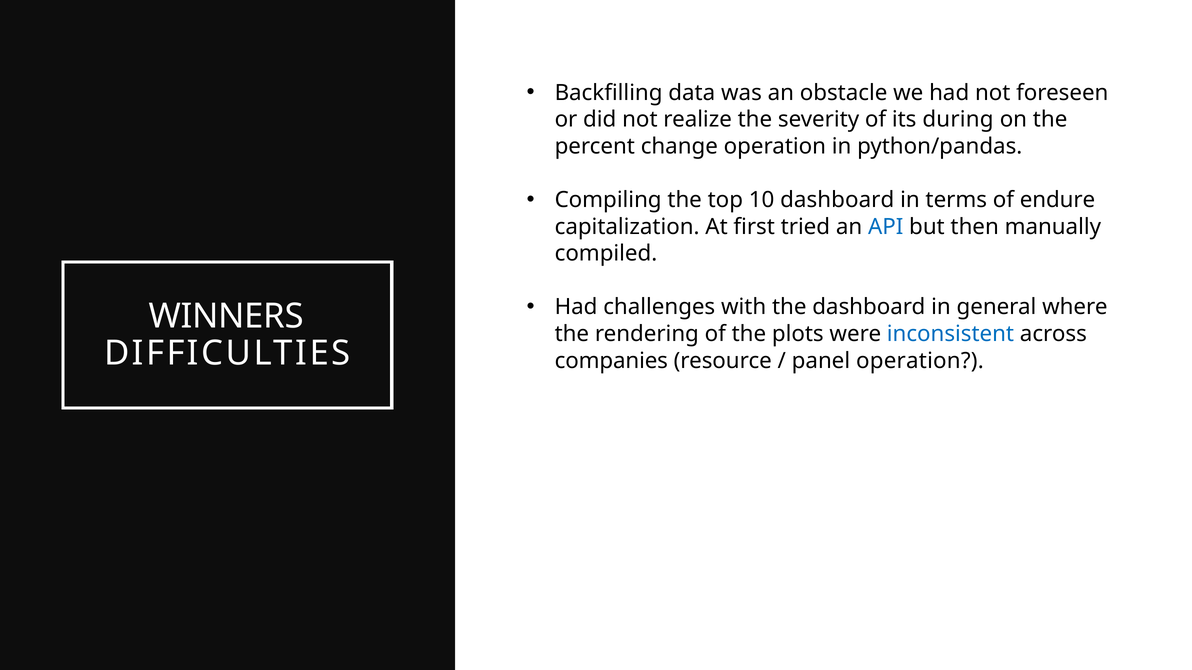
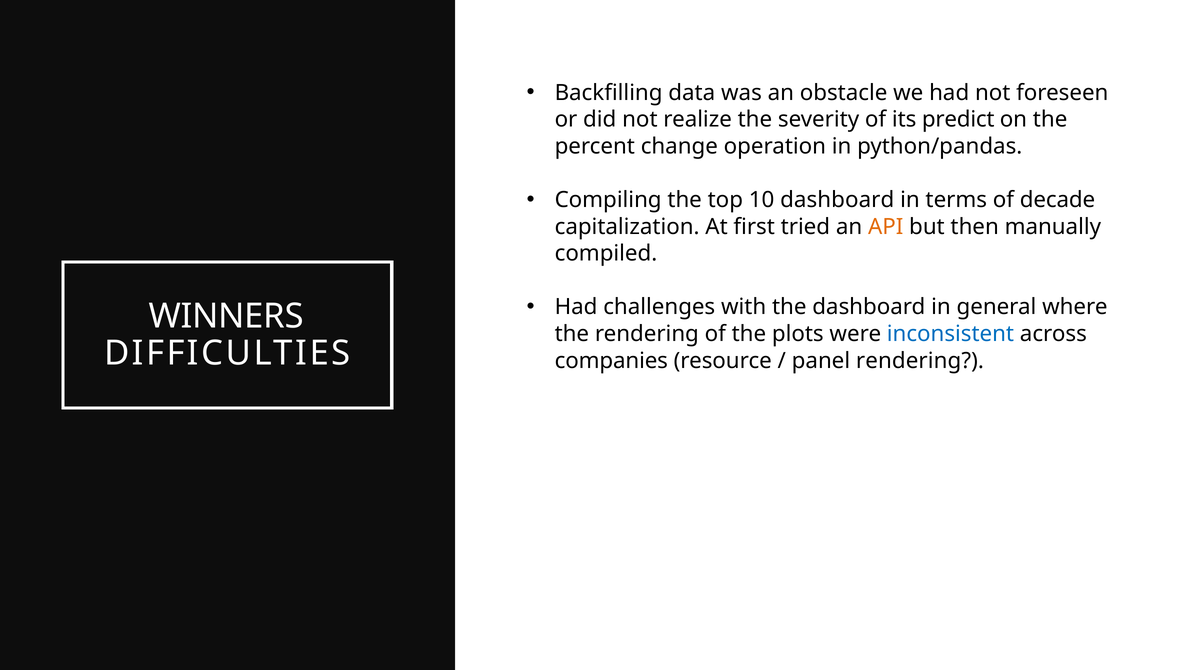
during: during -> predict (958, 120)
endure: endure -> decade (1058, 200)
API colour: blue -> orange (886, 227)
panel operation: operation -> rendering (920, 361)
